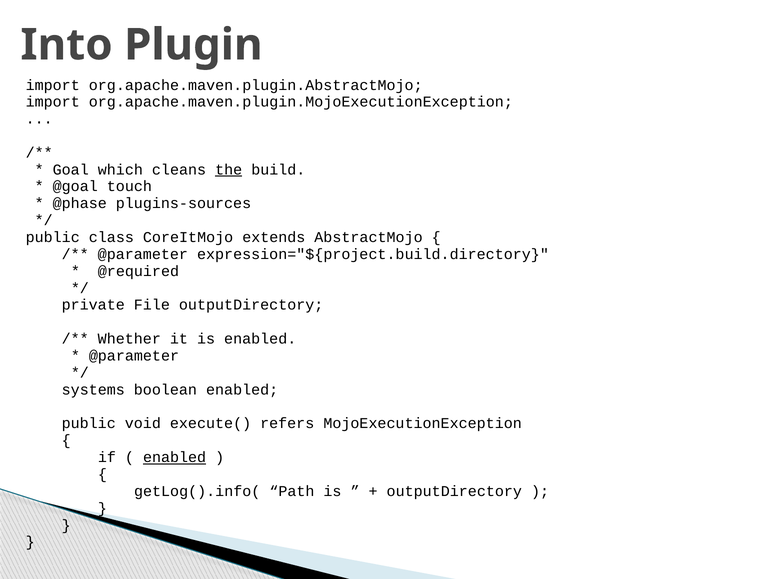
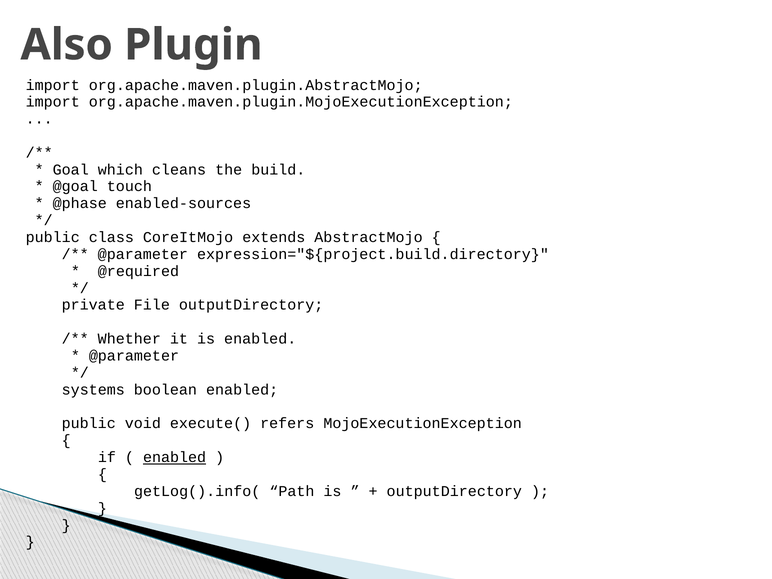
Into: Into -> Also (67, 45)
the underline: present -> none (229, 170)
plugins-sources: plugins-sources -> enabled-sources (183, 203)
